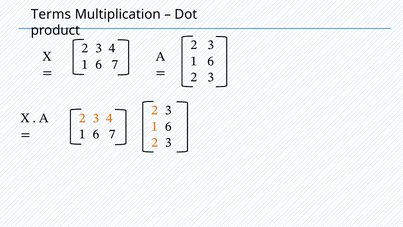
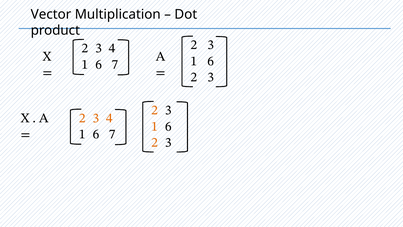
Terms: Terms -> Vector (51, 14)
